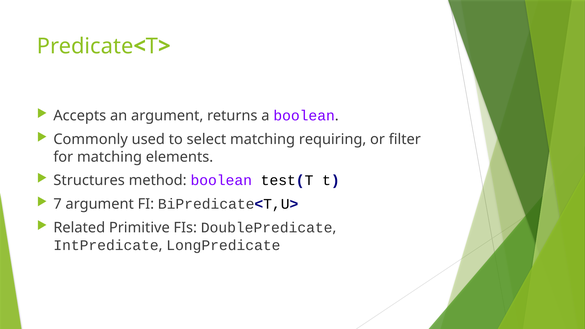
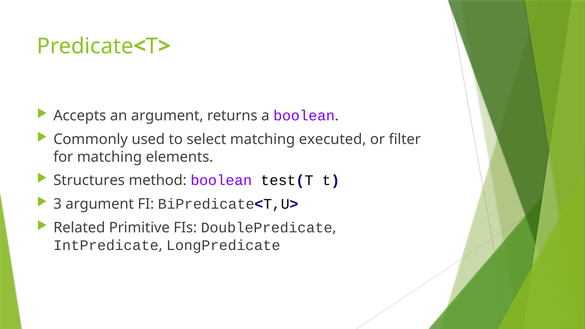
requiring: requiring -> executed (333, 139)
7: 7 -> 3 (58, 204)
